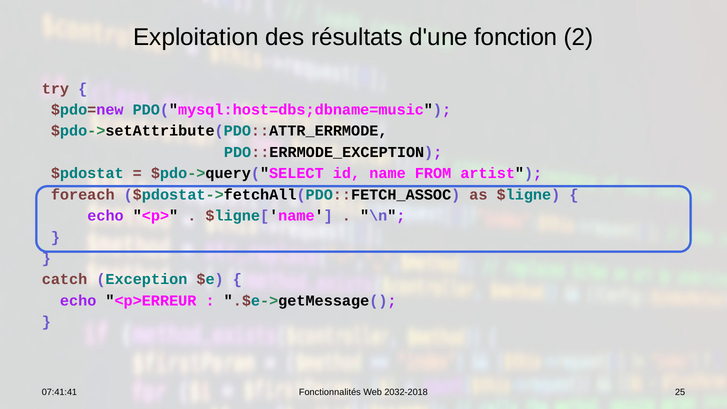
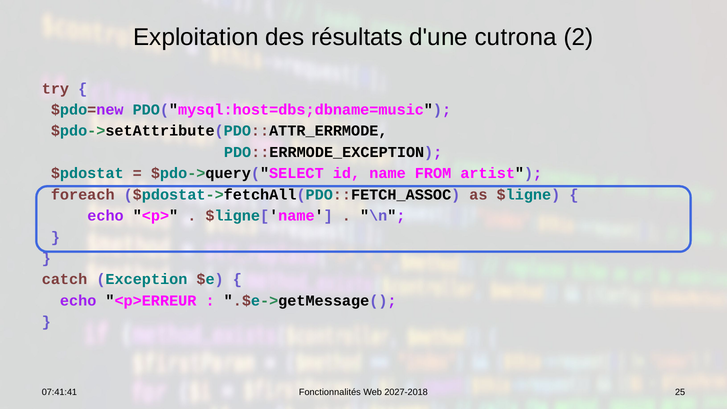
fonction: fonction -> cutrona (516, 37)
2032-2018: 2032-2018 -> 2027-2018 (406, 392)
